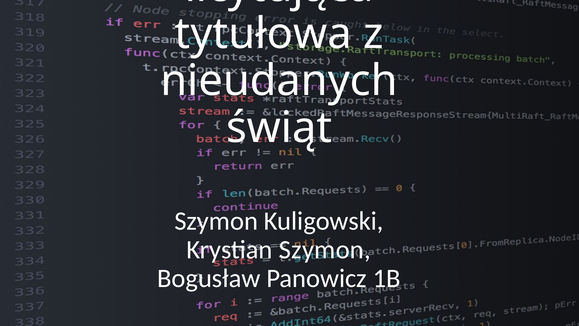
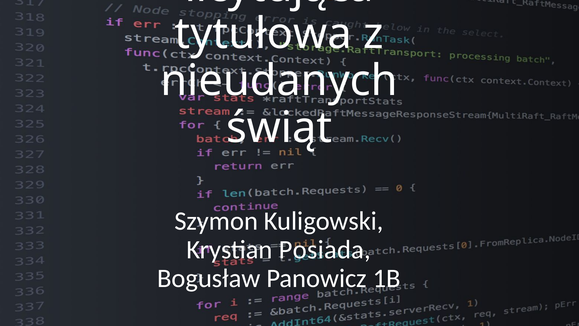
Krystian Szymon: Szymon -> Posiada (325, 249)
